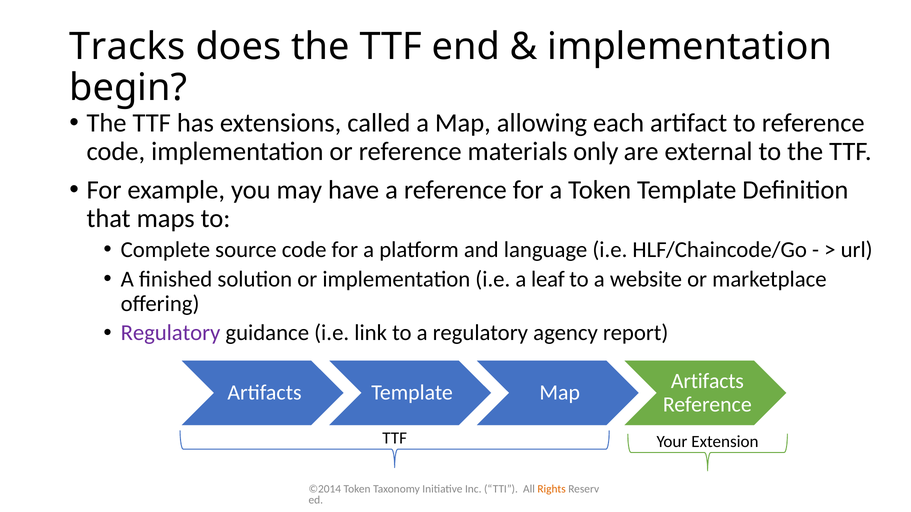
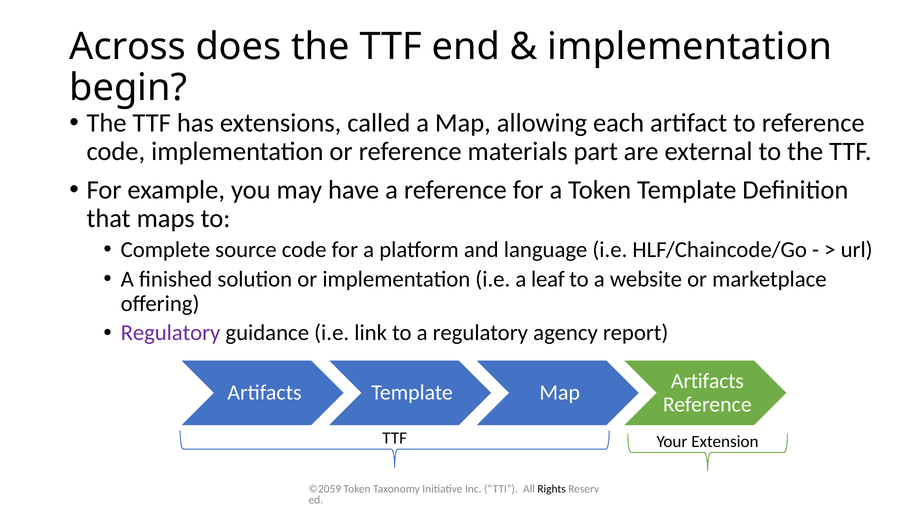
Tracks: Tracks -> Across (128, 47)
only: only -> part (596, 152)
©2014: ©2014 -> ©2059 (325, 489)
Rights colour: orange -> black (552, 489)
